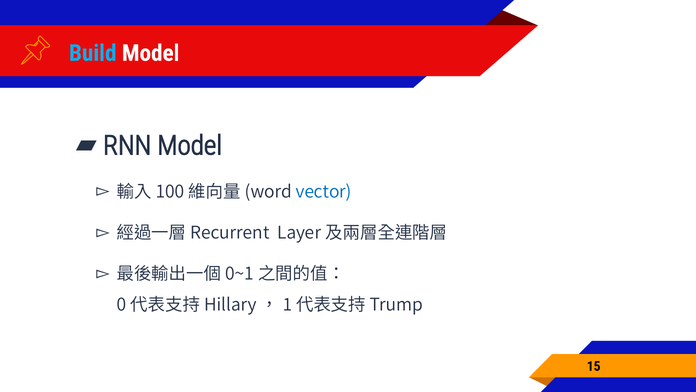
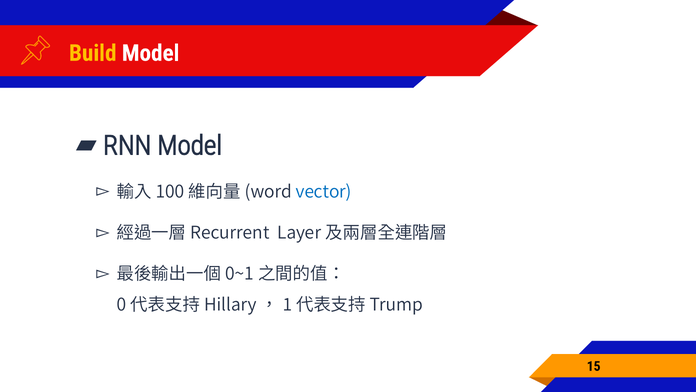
Build colour: light blue -> yellow (93, 53)
